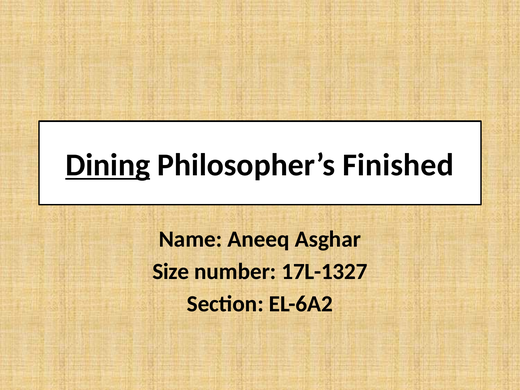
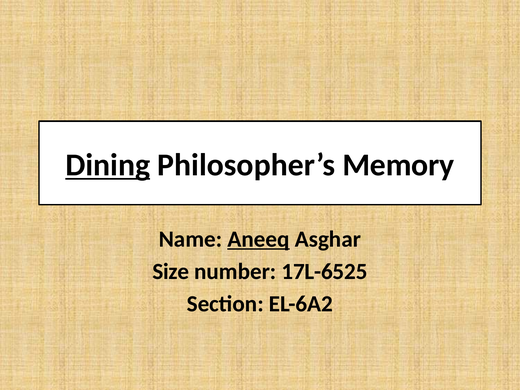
Finished: Finished -> Memory (398, 165)
Aneeq underline: none -> present (259, 239)
17L-1327: 17L-1327 -> 17L-6525 (324, 271)
